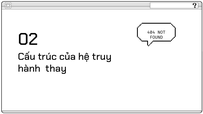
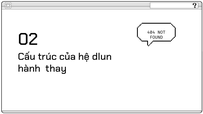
truy: truy -> dlun (102, 57)
